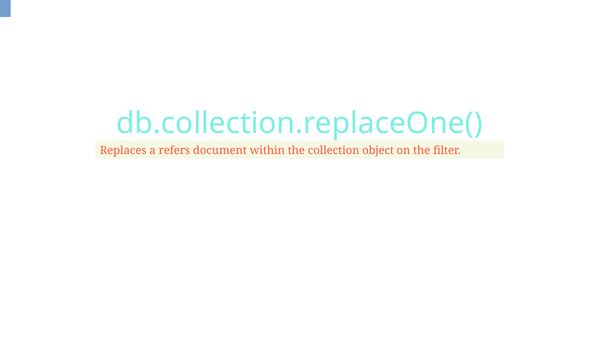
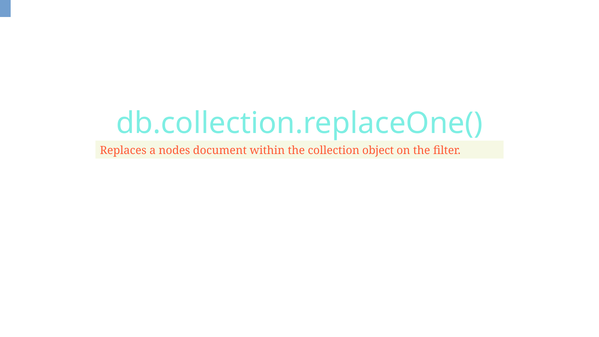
refers: refers -> nodes (174, 150)
